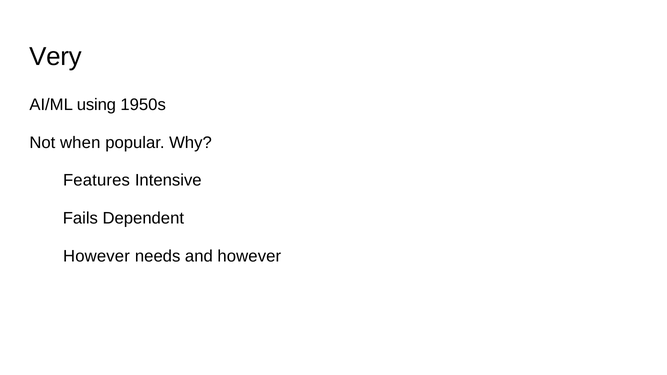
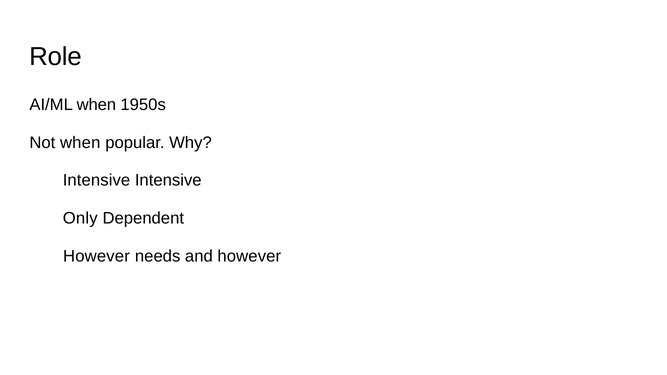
Very: Very -> Role (55, 57)
AI/ML using: using -> when (96, 105)
Features: Features -> Intensive (97, 181)
Fails: Fails -> Only (80, 218)
